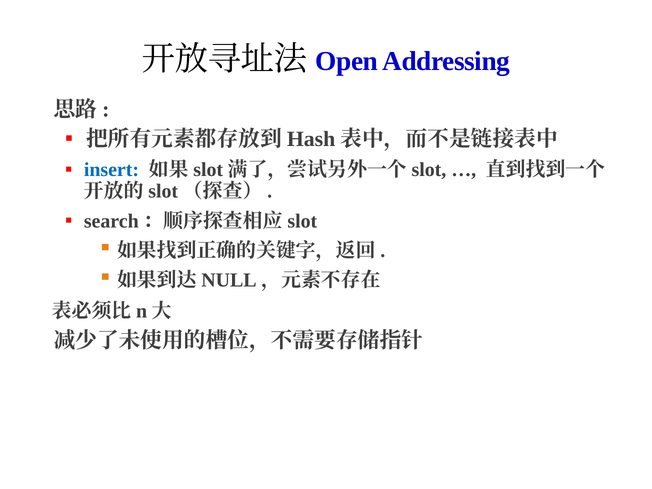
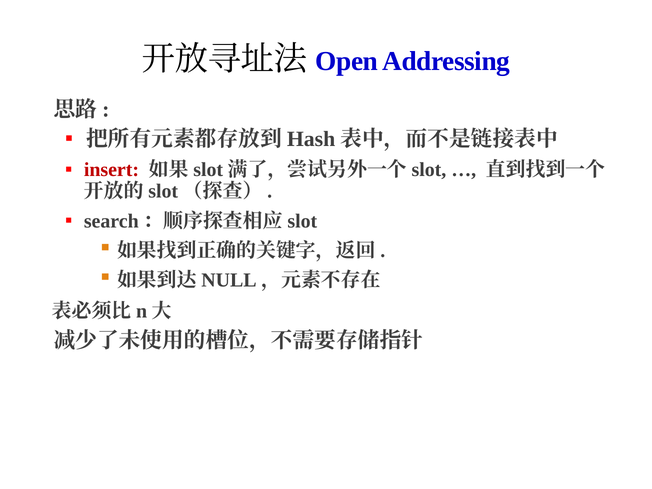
insert colour: blue -> red (111, 170)
